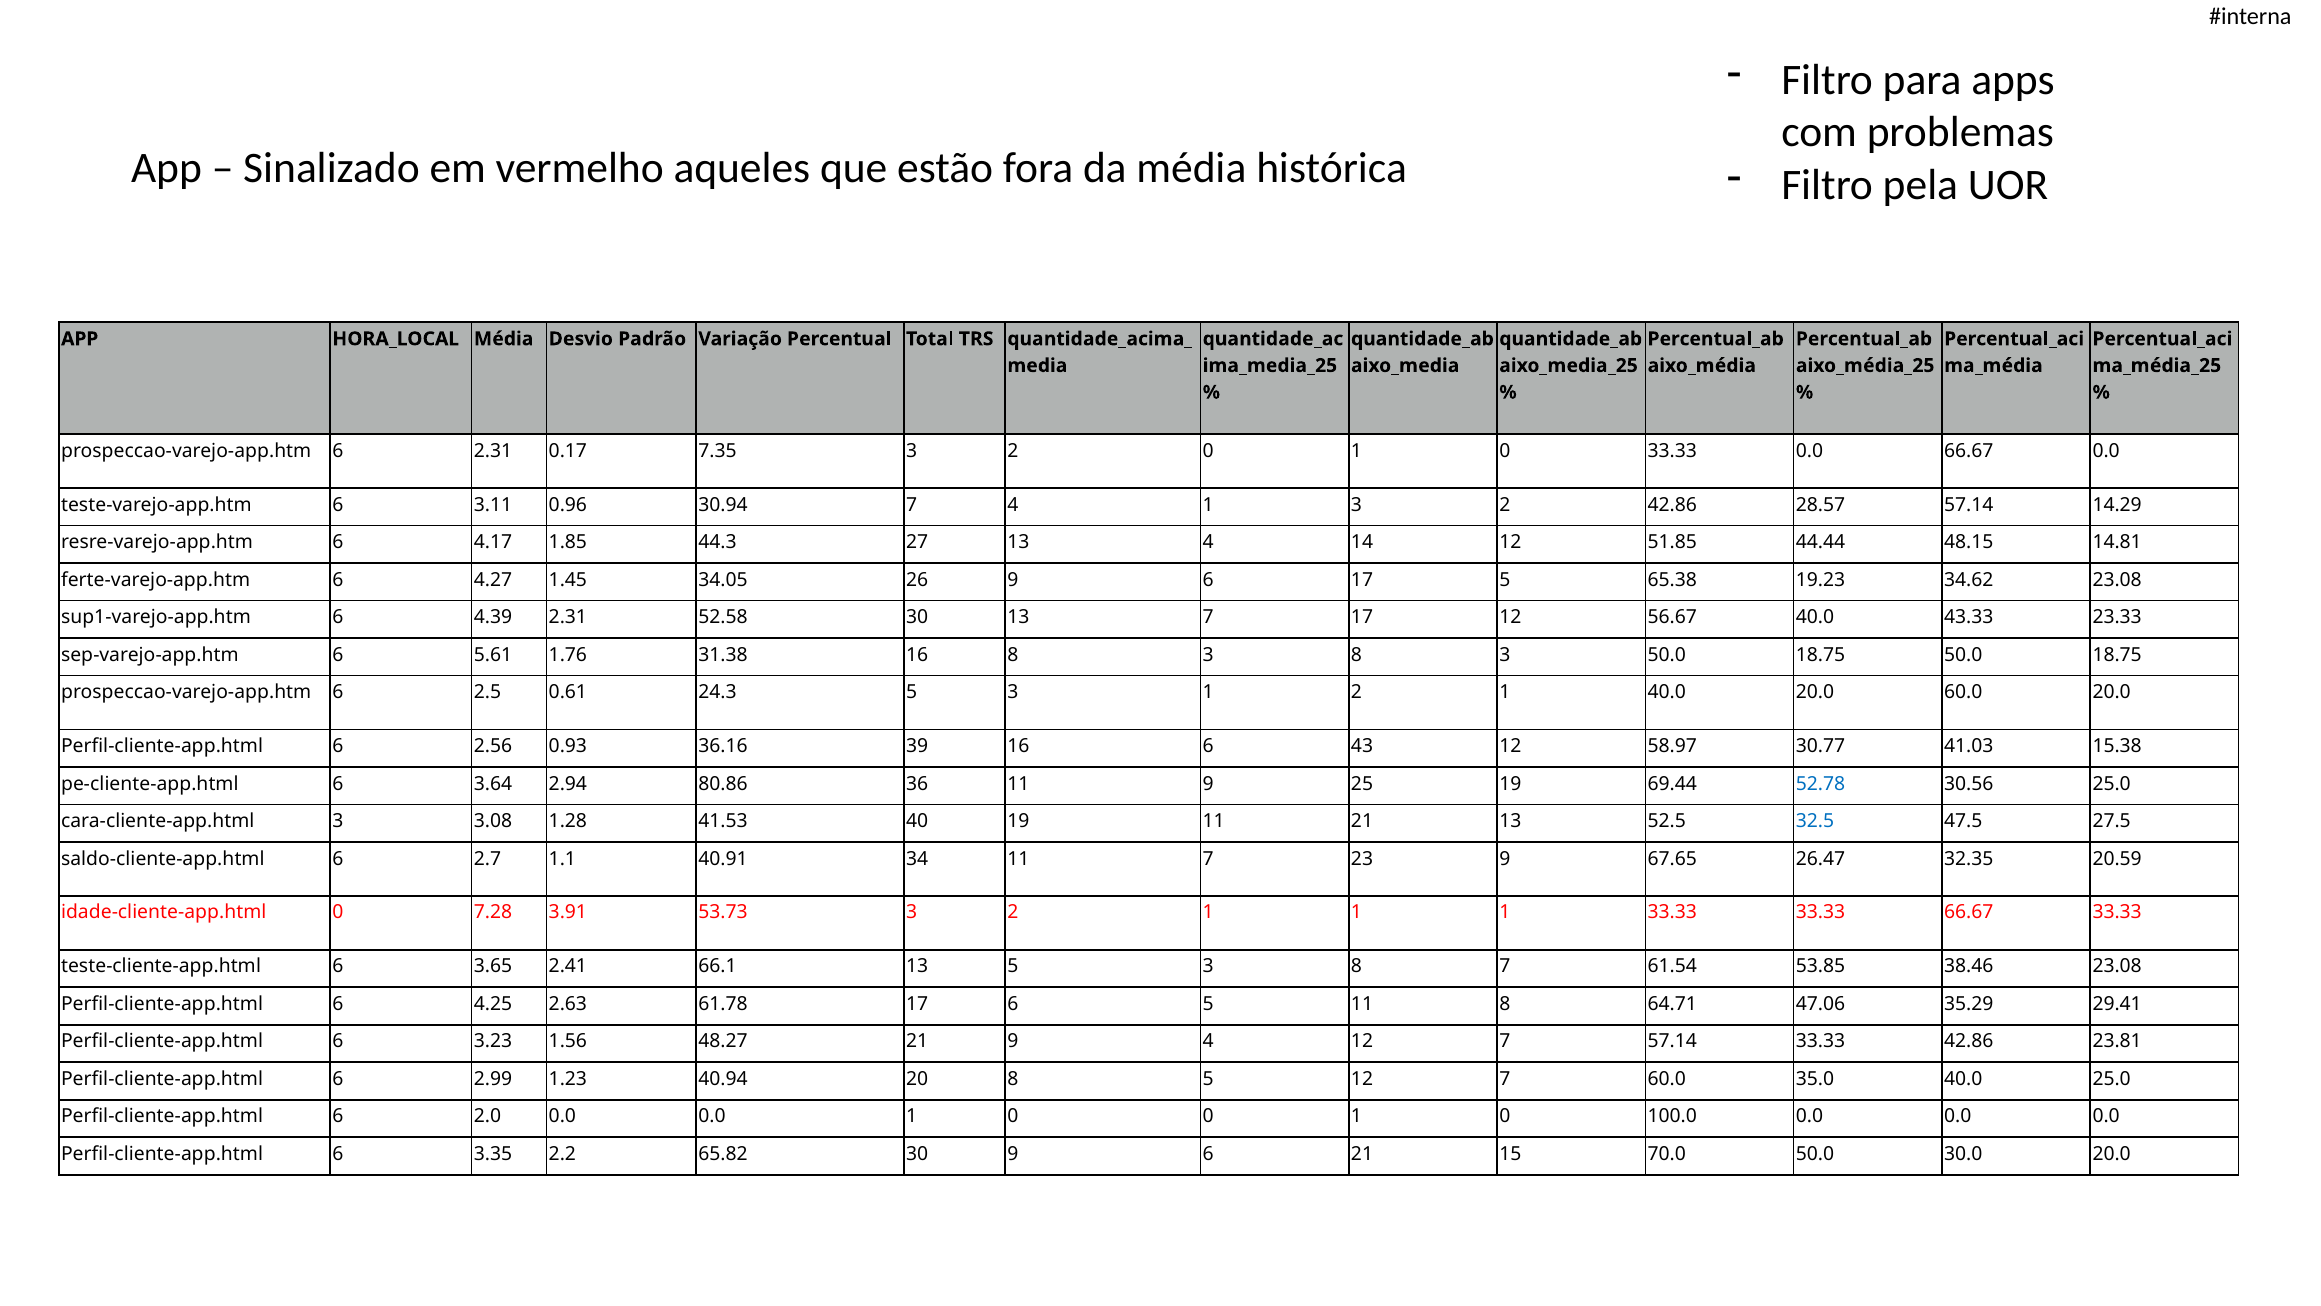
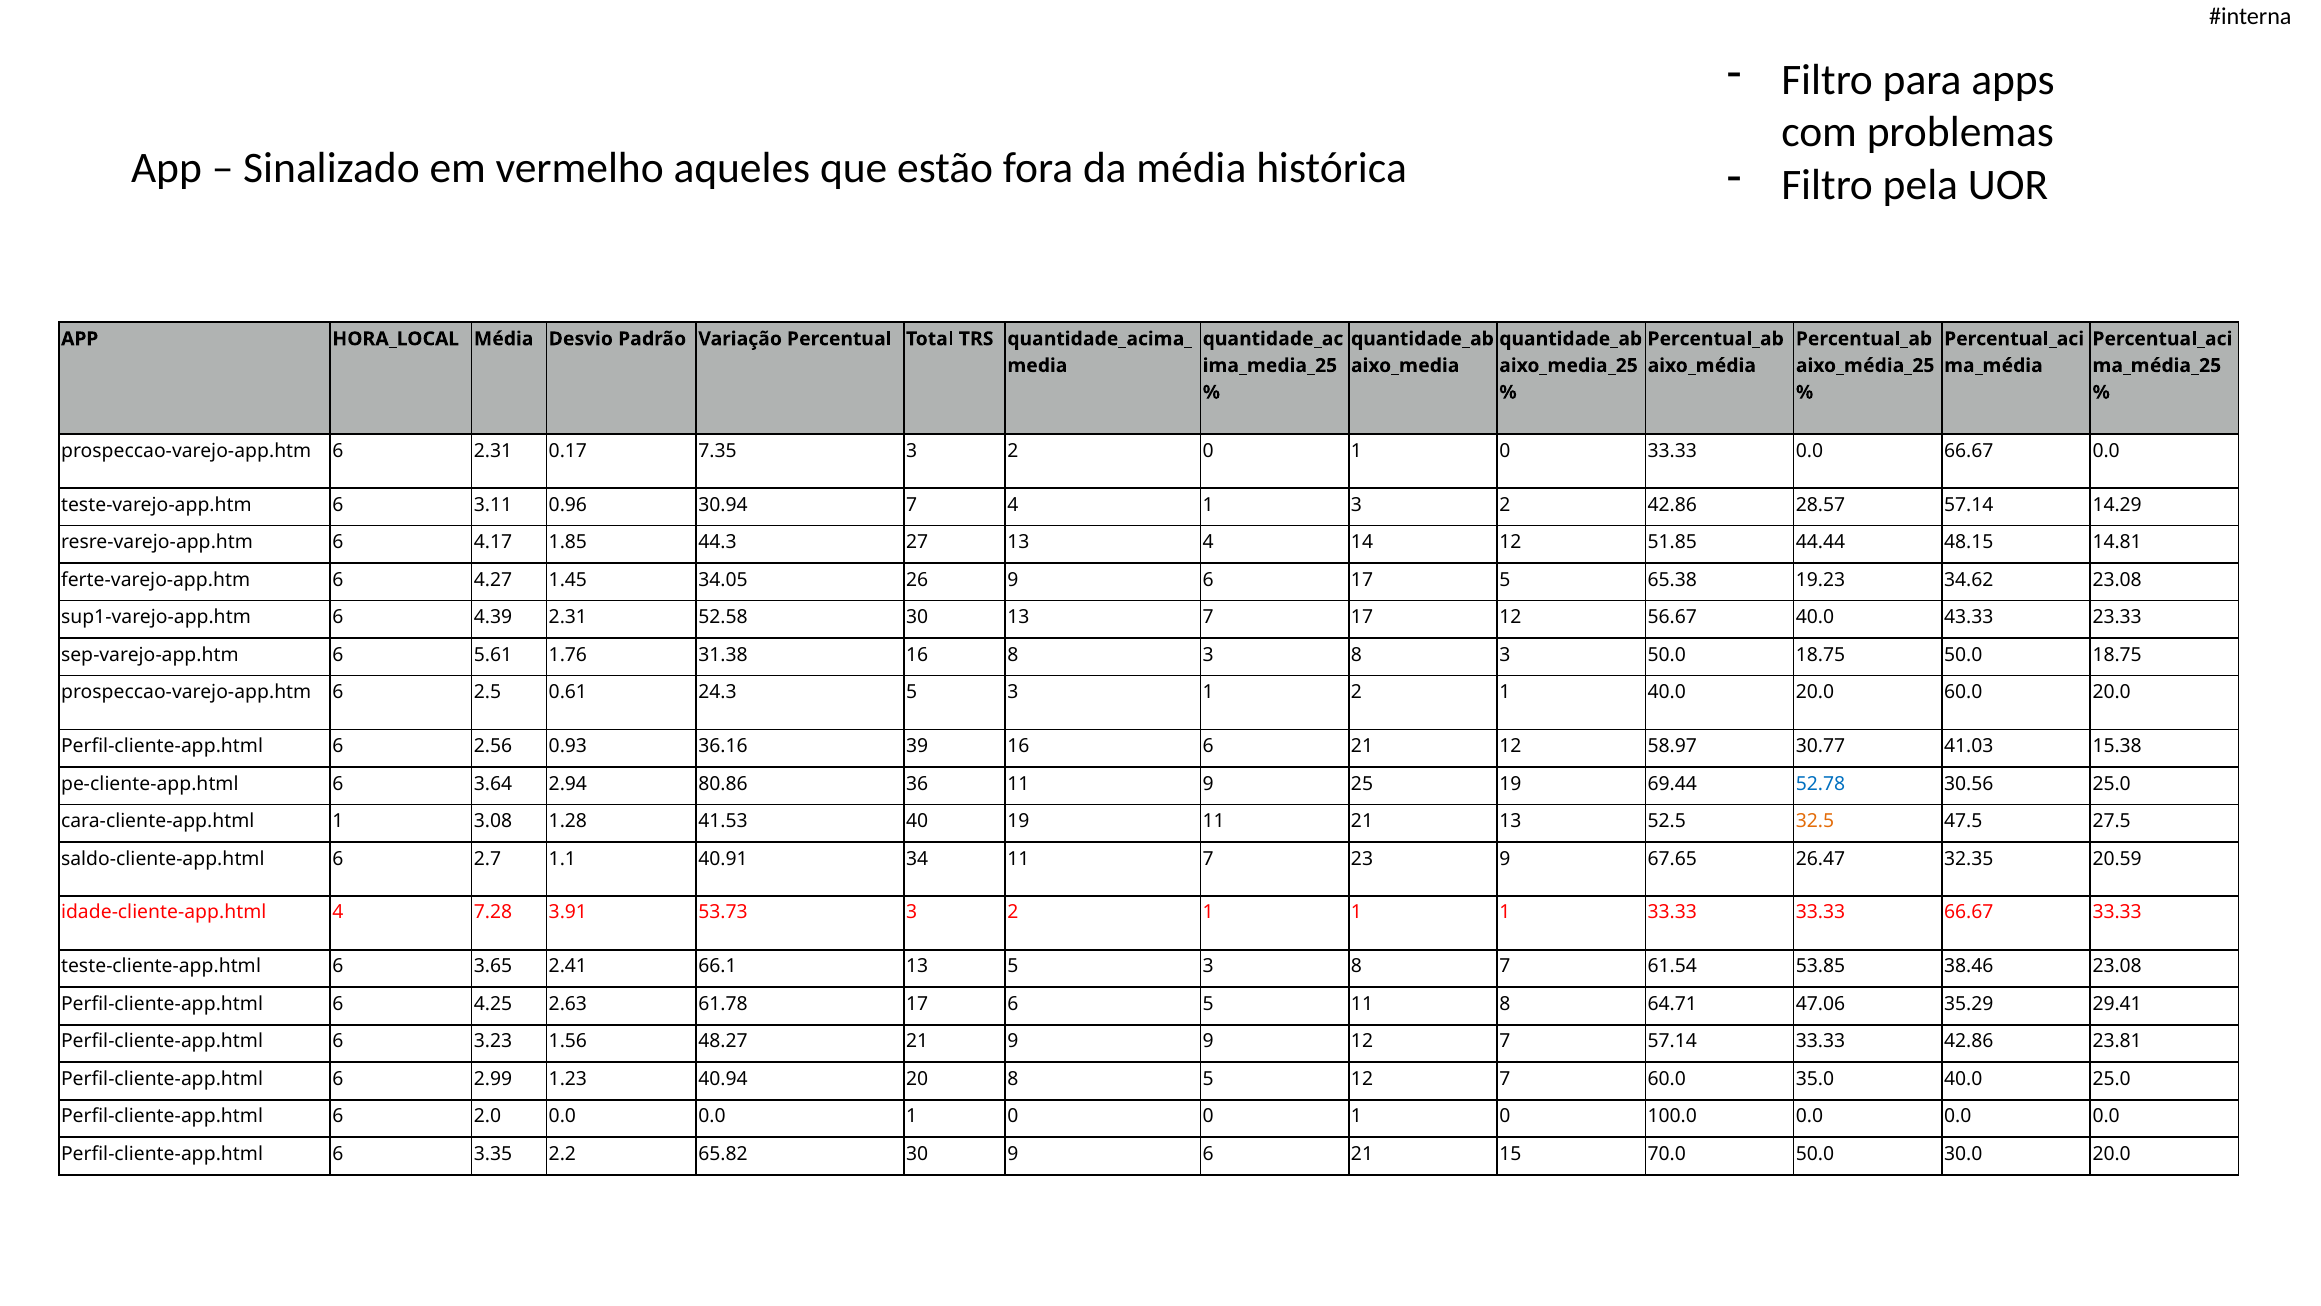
16 6 43: 43 -> 21 (1362, 746)
cara-cliente-app.html 3: 3 -> 1 (338, 821)
32.5 colour: blue -> orange (1815, 821)
idade-cliente-app.html 0: 0 -> 4 (338, 912)
9 4: 4 -> 9 (1208, 1041)
